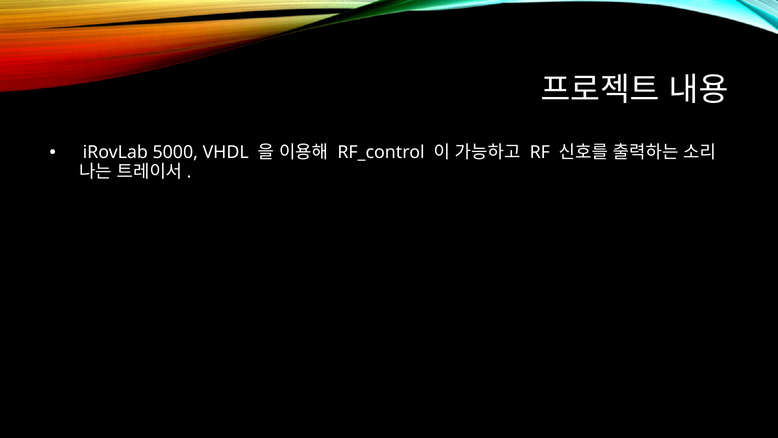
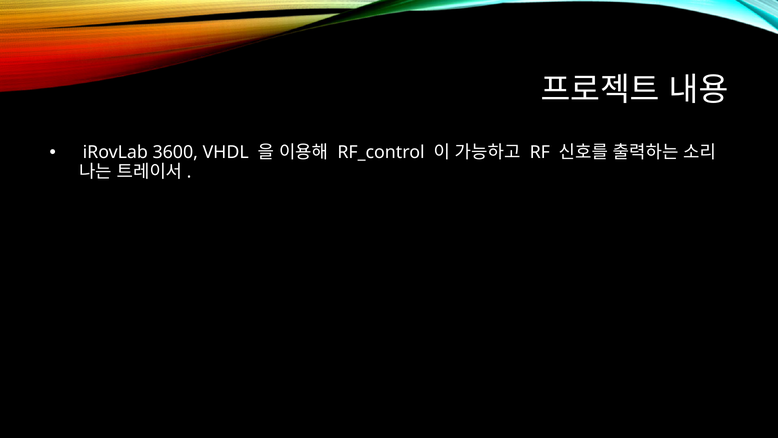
5000: 5000 -> 3600 (175, 152)
